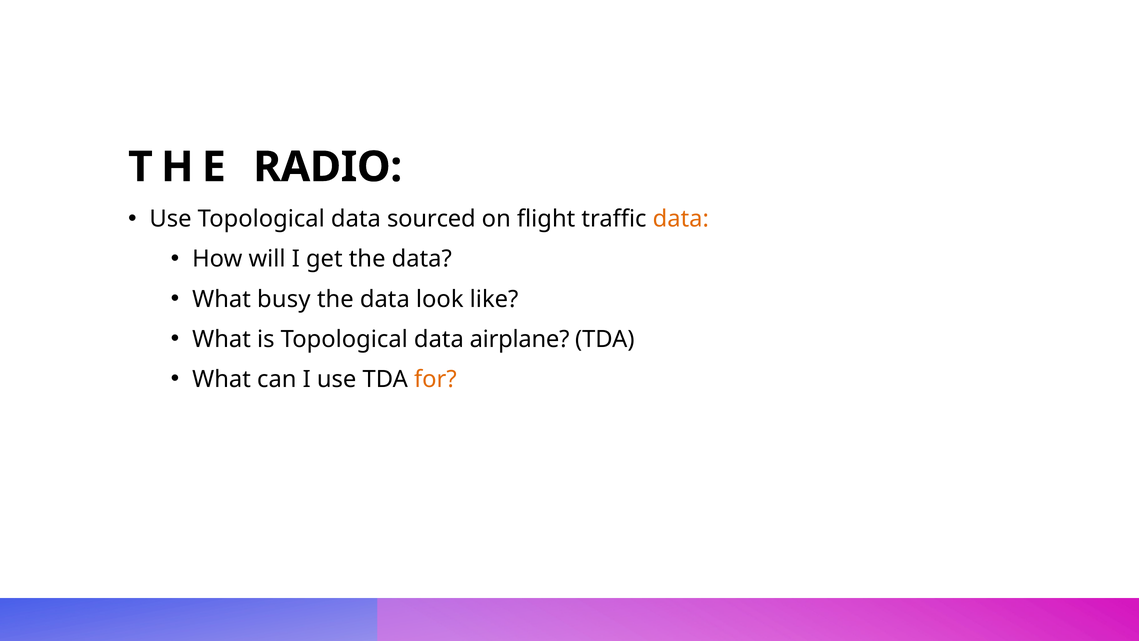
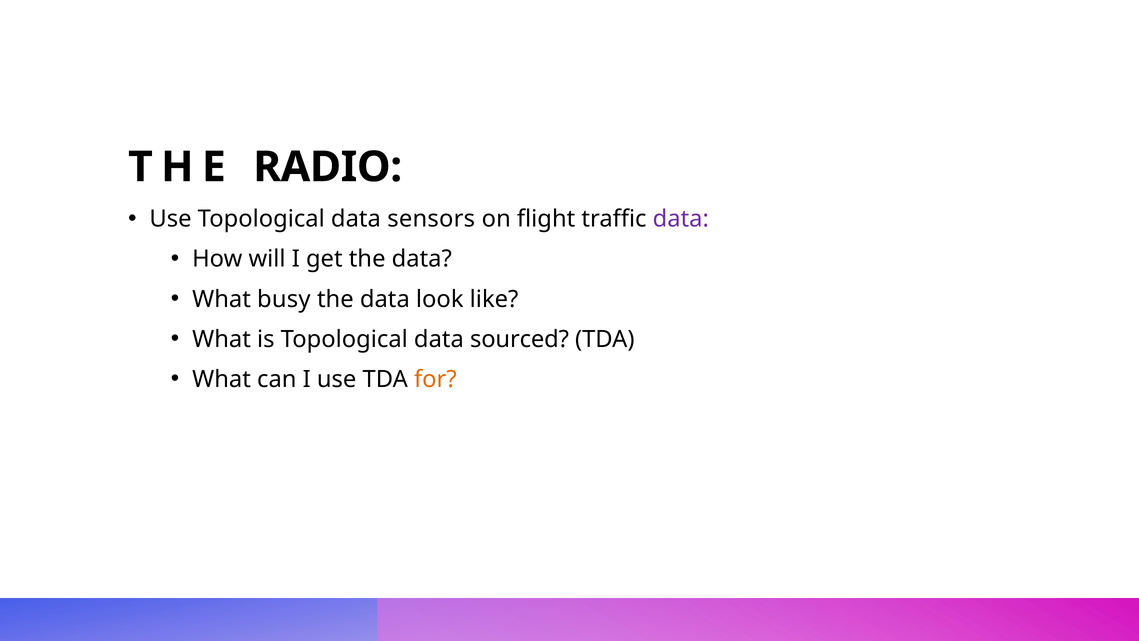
sourced: sourced -> sensors (431, 219)
data colour: orange -> purple (681, 219)
airplane: airplane -> sourced (519, 339)
